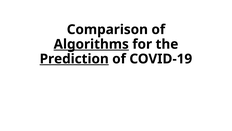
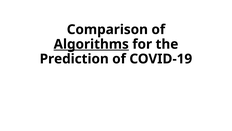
Prediction underline: present -> none (74, 59)
